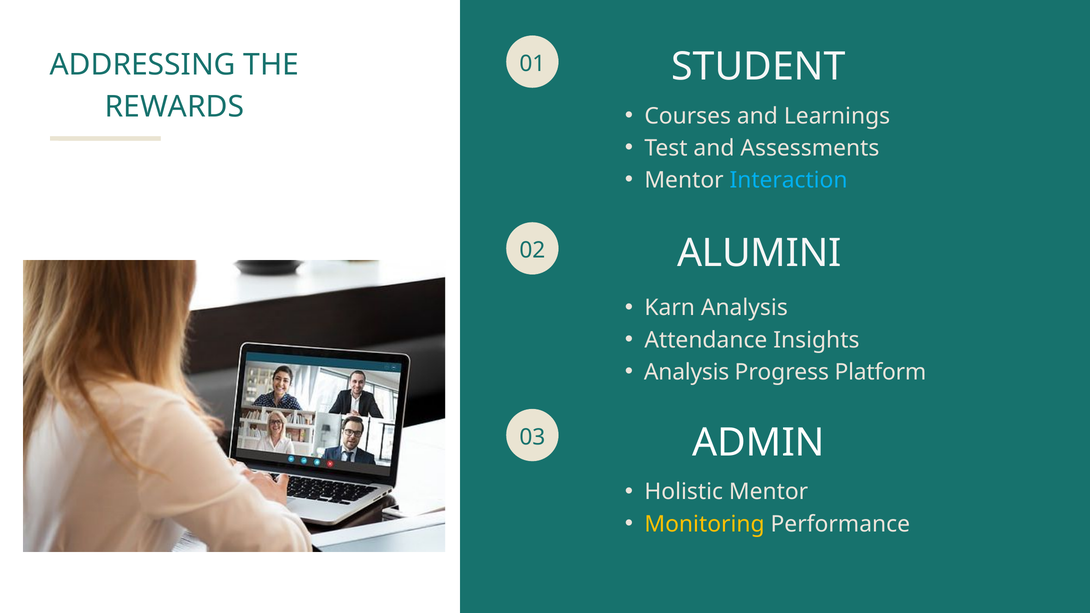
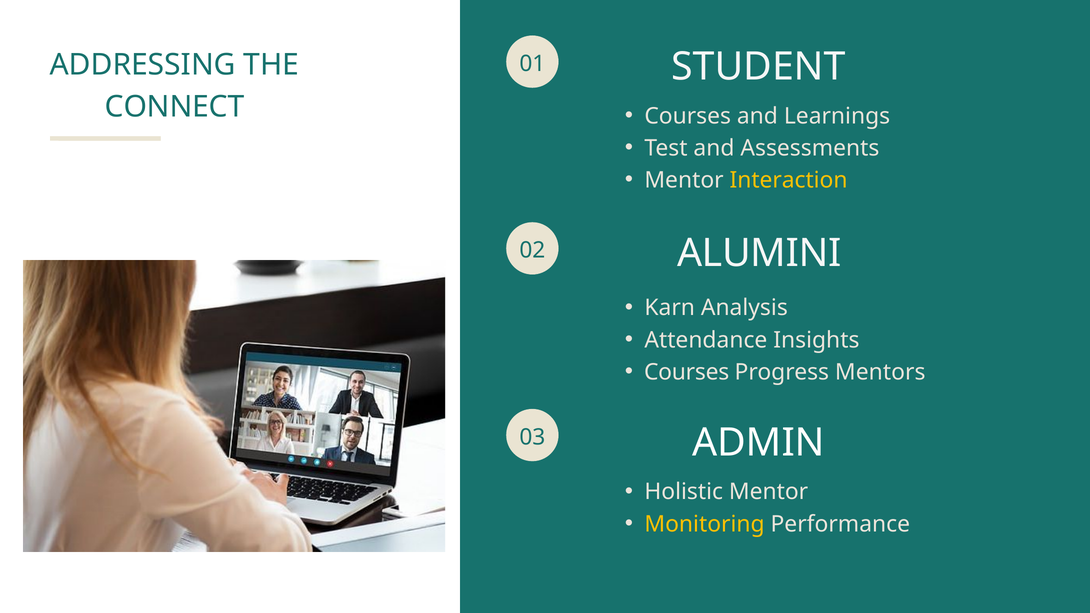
REWARDS: REWARDS -> CONNECT (175, 107)
Interaction colour: light blue -> yellow (789, 180)
Analysis: Analysis -> Courses (687, 372)
Platform: Platform -> Mentors (880, 372)
